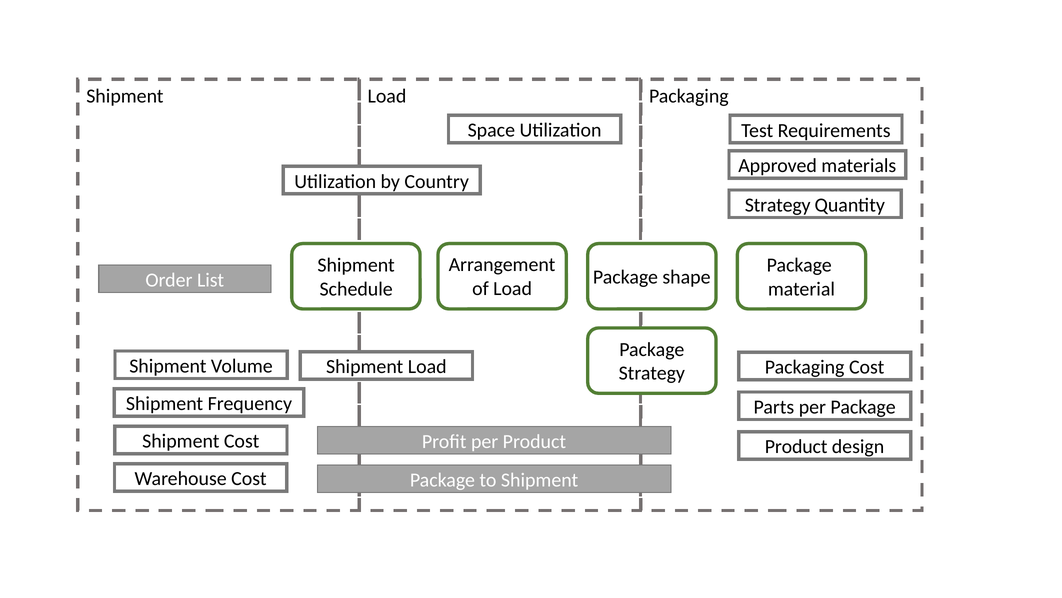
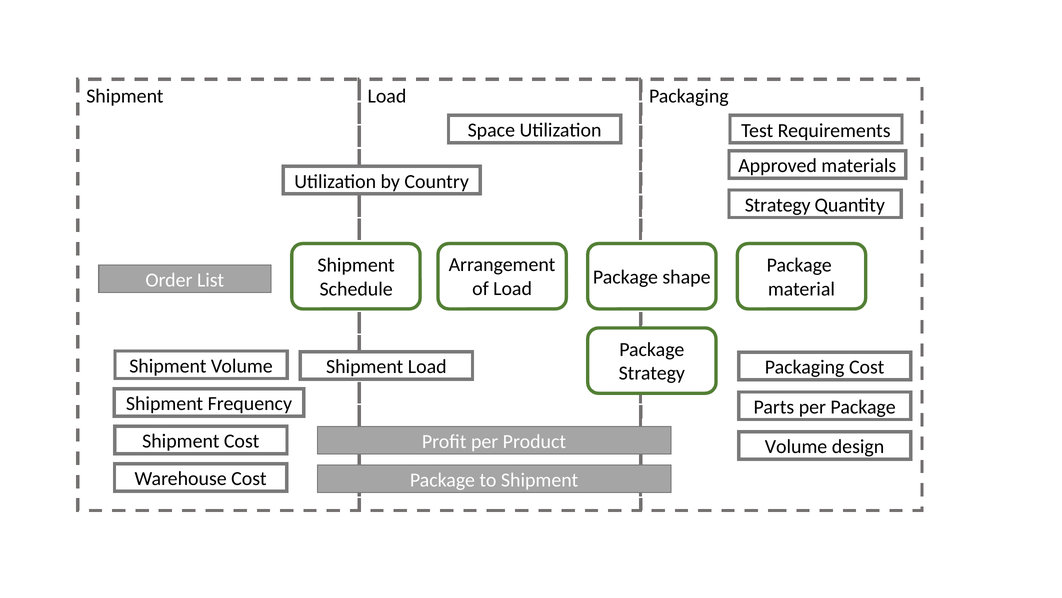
Product: Product -> Volume (796, 446)
